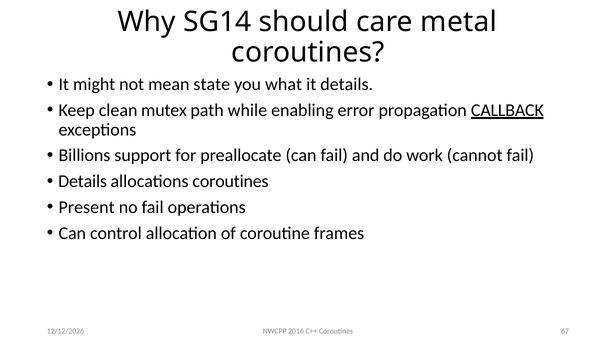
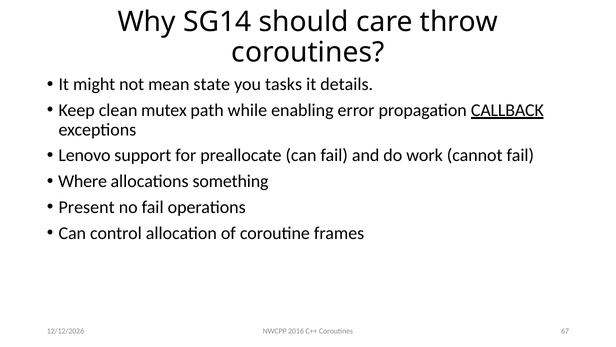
metal: metal -> throw (459, 22)
what: what -> tasks (284, 84)
Billions: Billions -> Lenovo (85, 155)
Details: Details -> Where (83, 181)
allocations coroutines: coroutines -> something (231, 181)
